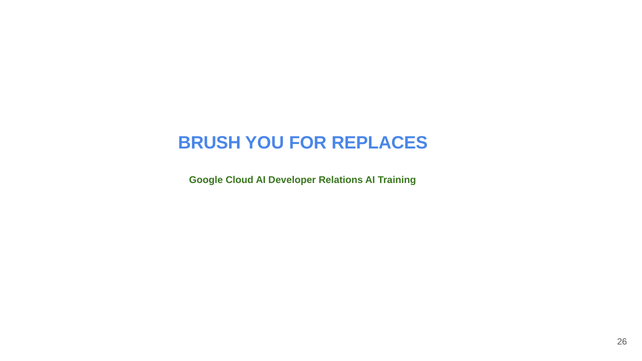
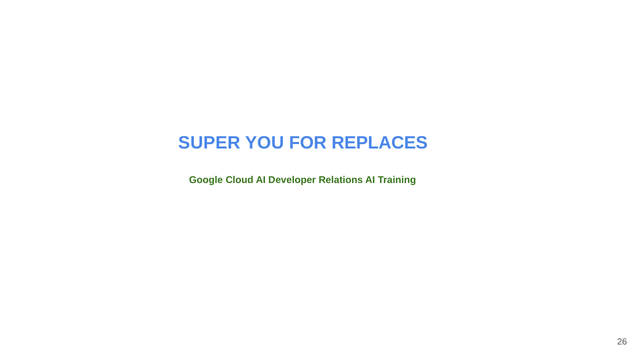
BRUSH: BRUSH -> SUPER (209, 143)
